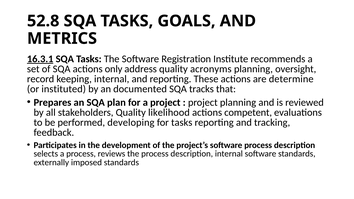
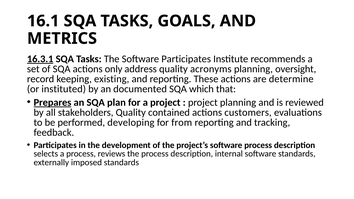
52.8: 52.8 -> 16.1 (43, 21)
Software Registration: Registration -> Participates (186, 59)
keeping internal: internal -> existing (112, 79)
tracks: tracks -> which (201, 89)
Prepares underline: none -> present (52, 102)
likelihood: likelihood -> contained (169, 113)
competent: competent -> customers (248, 113)
for tasks: tasks -> from (182, 123)
